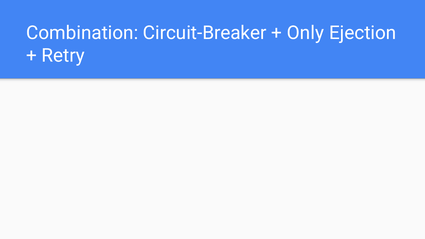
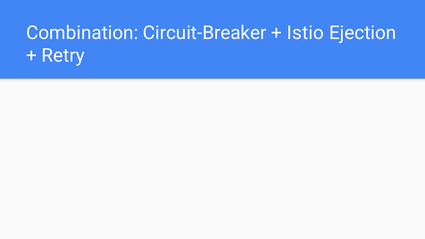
Only: Only -> Istio (305, 33)
